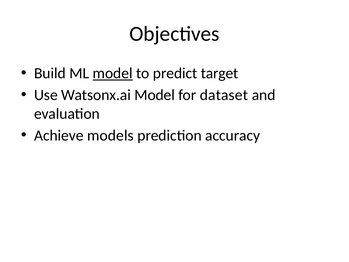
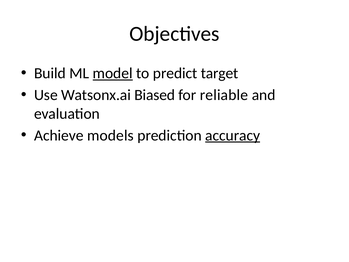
Watsonx.ai Model: Model -> Biased (155, 95)
dataset: dataset -> reliable (224, 95)
accuracy underline: none -> present (233, 135)
